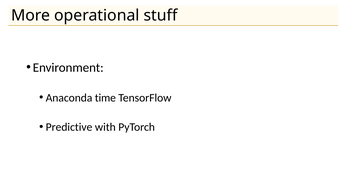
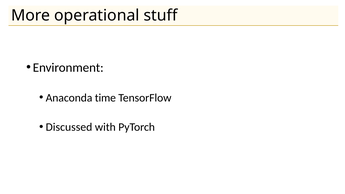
Predictive: Predictive -> Discussed (69, 127)
